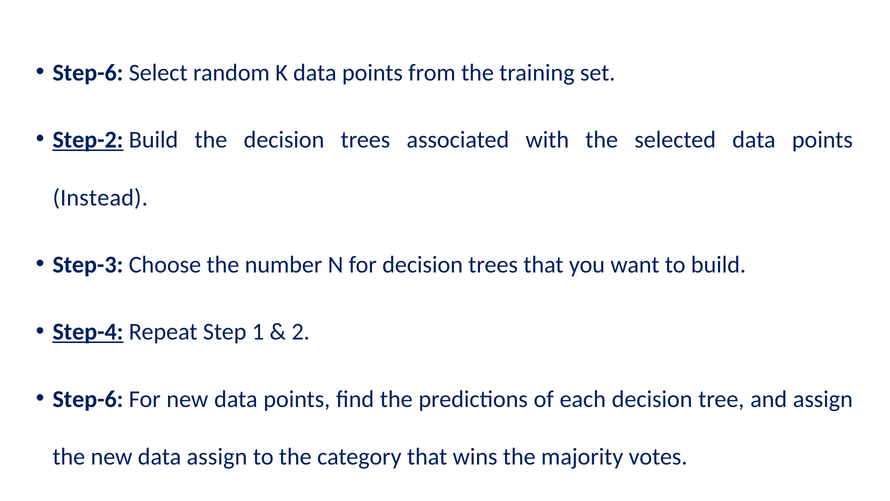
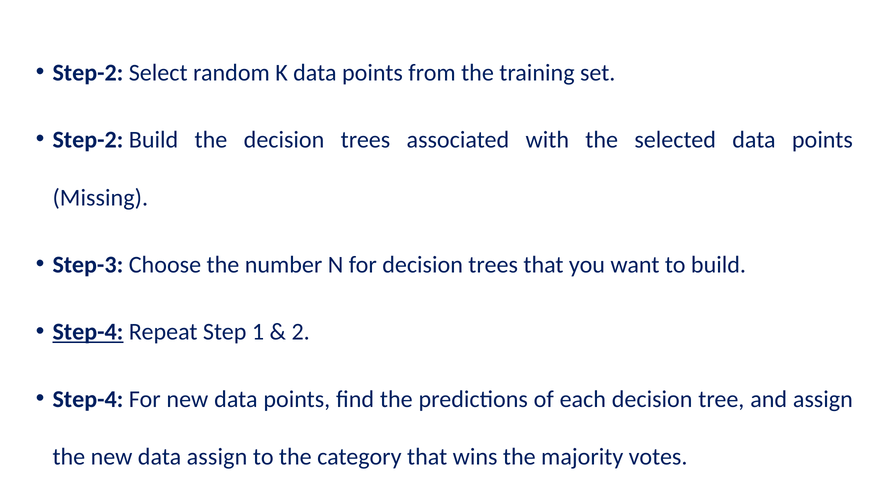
Step-6: Step-6 -> Step-2 (88, 73)
Step-2 underline: present -> none (88, 140)
Instead: Instead -> Missing (100, 198)
Step-6: Step-6 -> Step-4 (88, 399)
